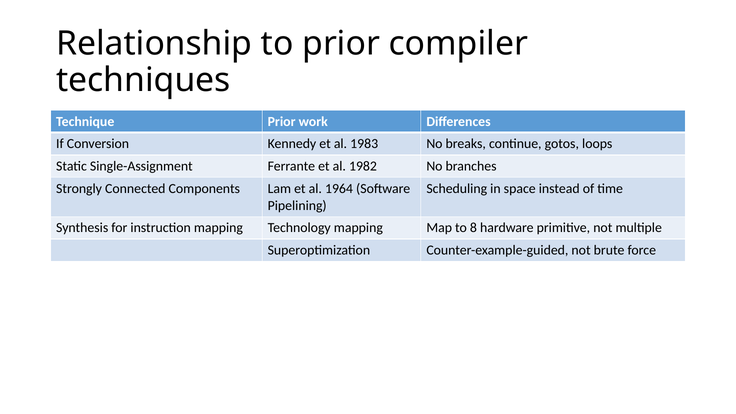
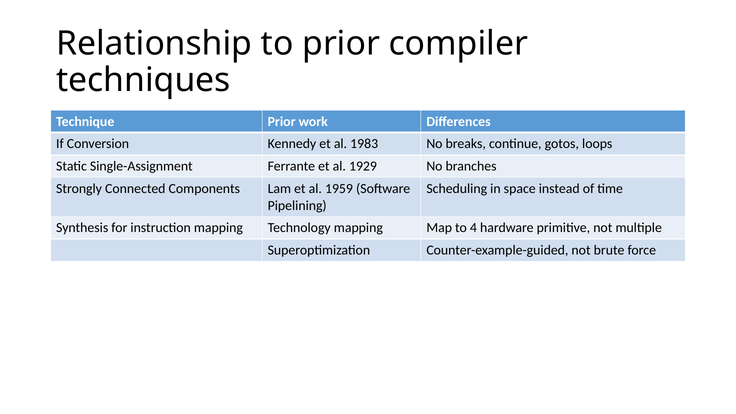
1982: 1982 -> 1929 (363, 166)
1964: 1964 -> 1959 (339, 189)
8: 8 -> 4 (473, 228)
